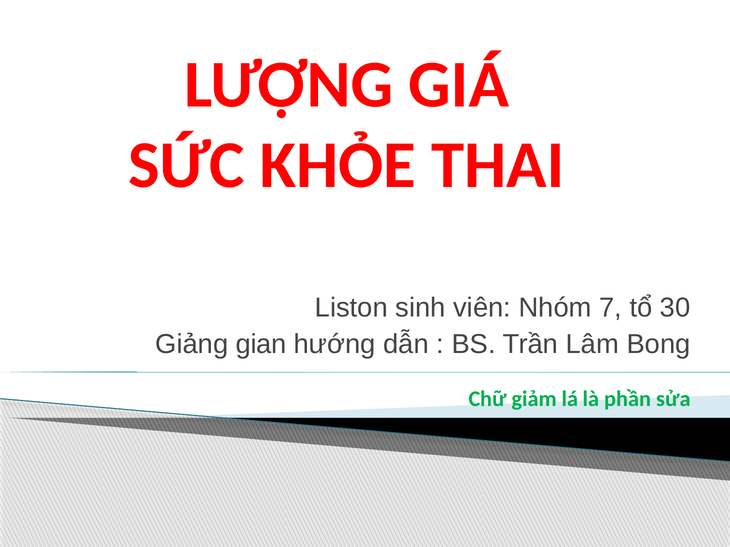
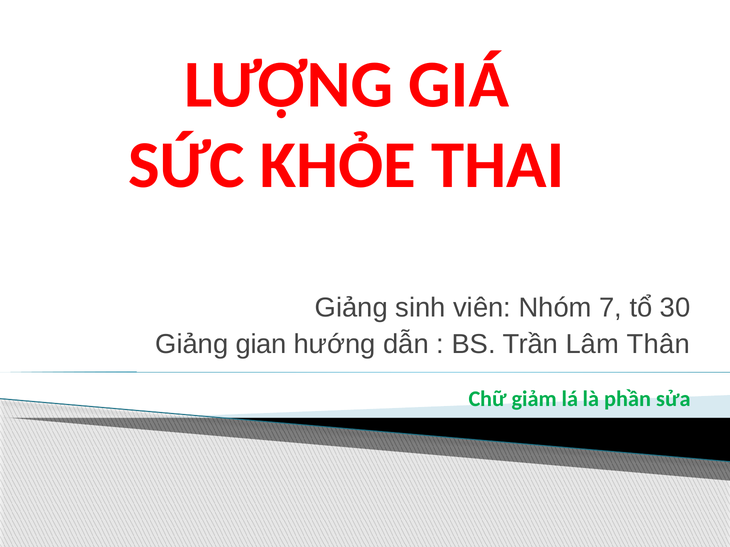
Liston: Liston -> Giảng (351, 308)
Bong: Bong -> Thân (658, 345)
